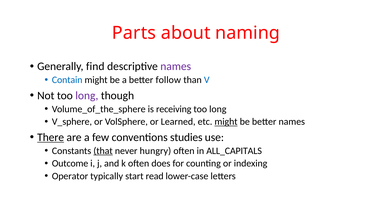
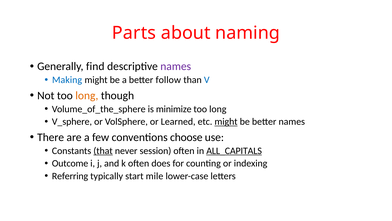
Contain: Contain -> Making (67, 80)
long colour: purple -> orange (87, 95)
receiving: receiving -> minimize (174, 109)
There underline: present -> none (51, 137)
studies: studies -> choose (186, 137)
hungry: hungry -> session (155, 151)
ALL_CAPITALS underline: none -> present (234, 151)
Operator: Operator -> Referring (70, 176)
read: read -> mile (155, 176)
